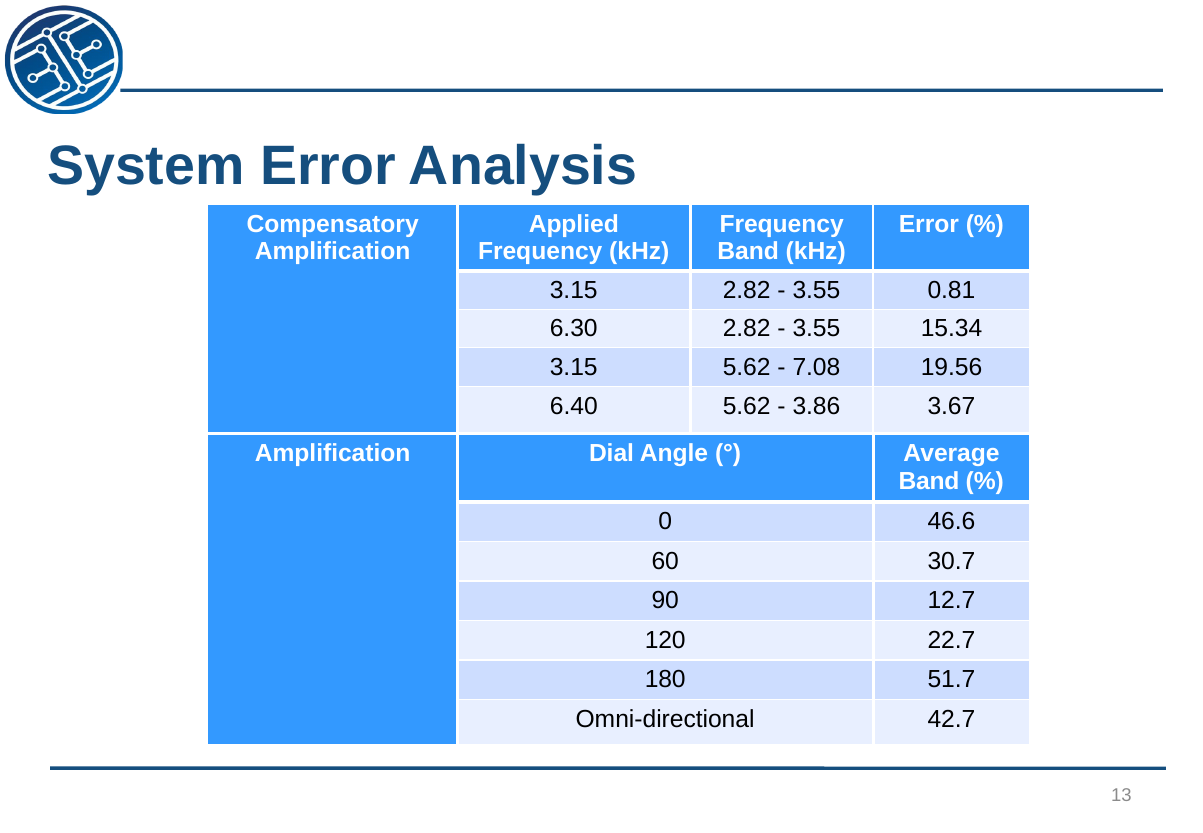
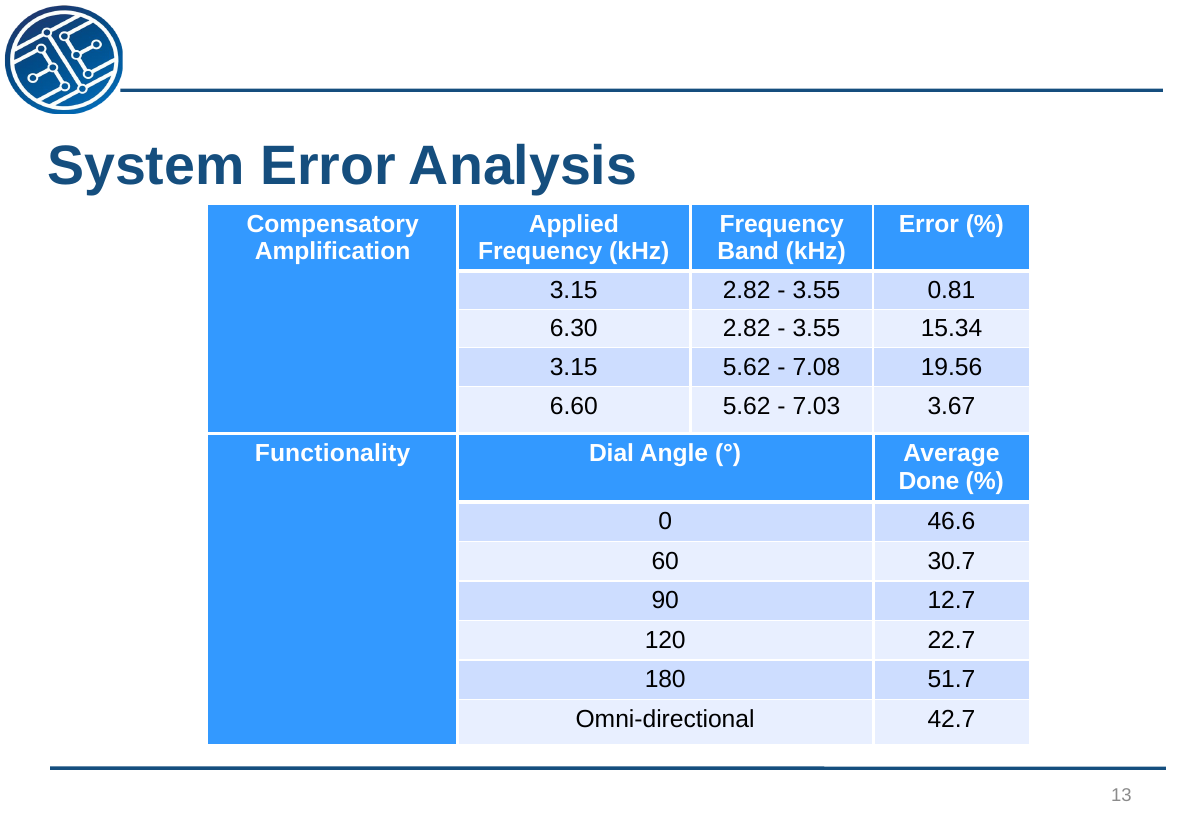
6.40: 6.40 -> 6.60 (574, 406)
3.86: 3.86 -> 7.03 (816, 406)
Amplification: Amplification -> Functionality (333, 454)
Band: Band -> Done (929, 481)
